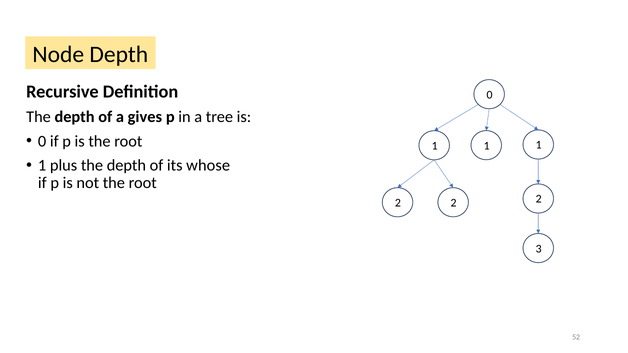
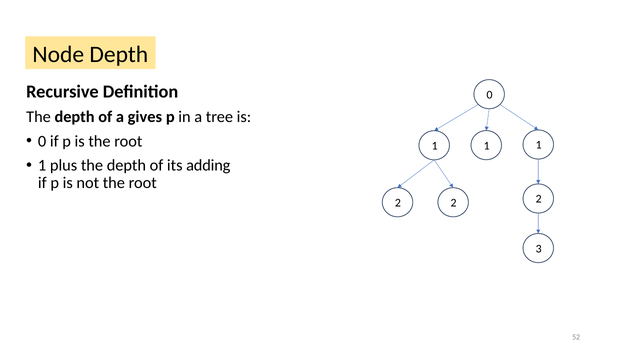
whose: whose -> adding (208, 165)
